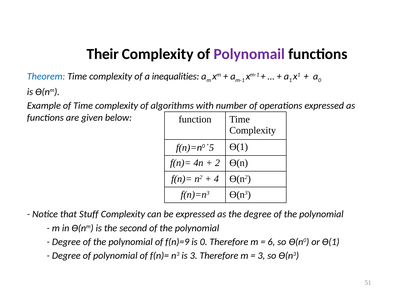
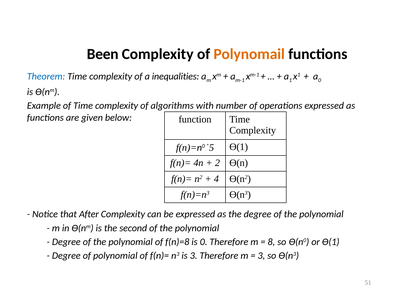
Their: Their -> Been (103, 54)
Polynomail colour: purple -> orange (249, 54)
Stuff: Stuff -> After (89, 214)
f(n)=9: f(n)=9 -> f(n)=8 (177, 242)
6: 6 -> 8 (271, 242)
